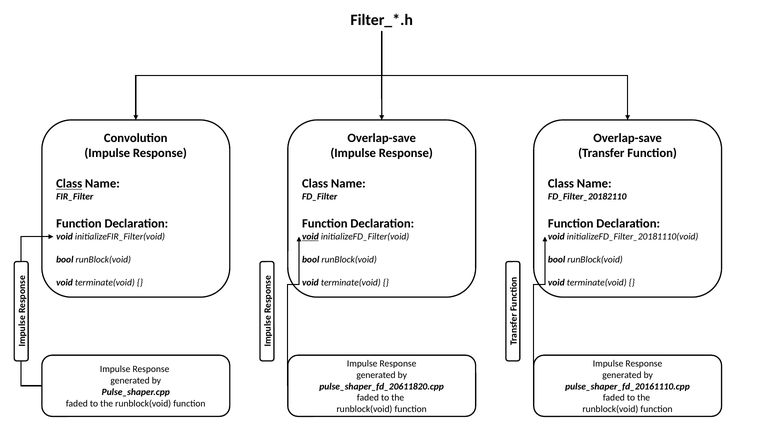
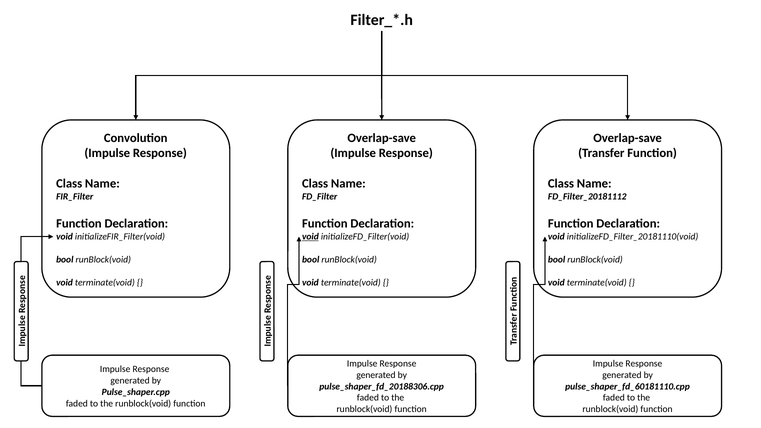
Class underline: present -> none (69, 184)
FD_Filter_20182110: FD_Filter_20182110 -> FD_Filter_20181112 (587, 197)
pulse_shaper_fd_20611820.cpp: pulse_shaper_fd_20611820.cpp -> pulse_shaper_fd_20188306.cpp (382, 386)
pulse_shaper_fd_20161110.cpp: pulse_shaper_fd_20161110.cpp -> pulse_shaper_fd_60181110.cpp (627, 386)
